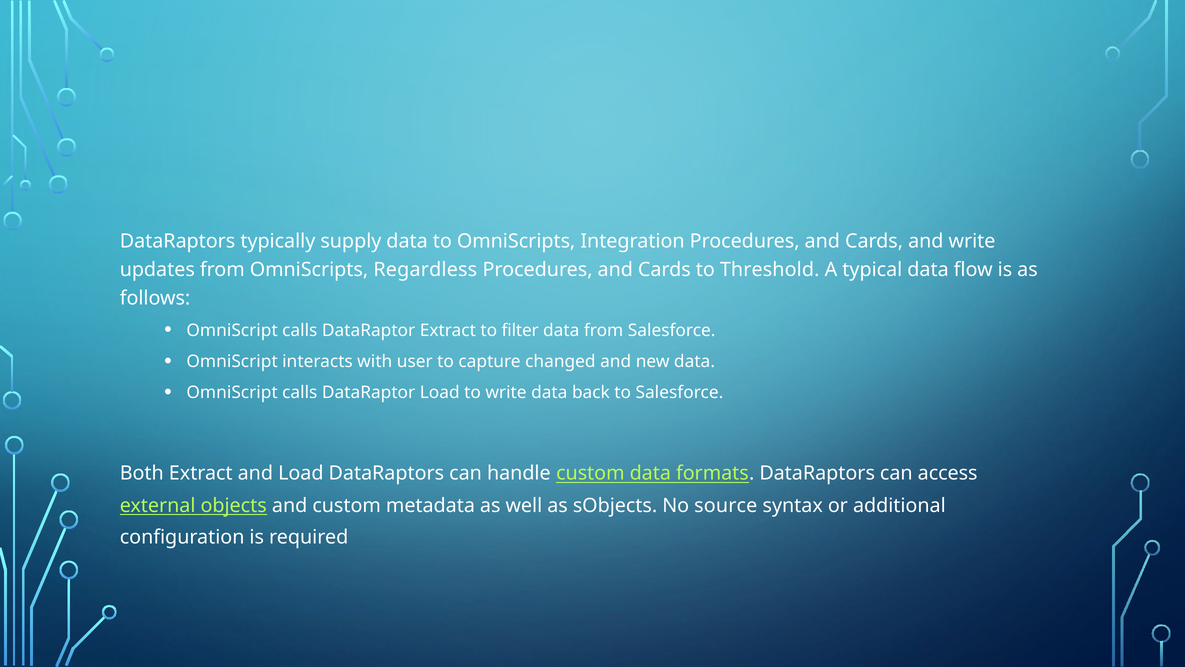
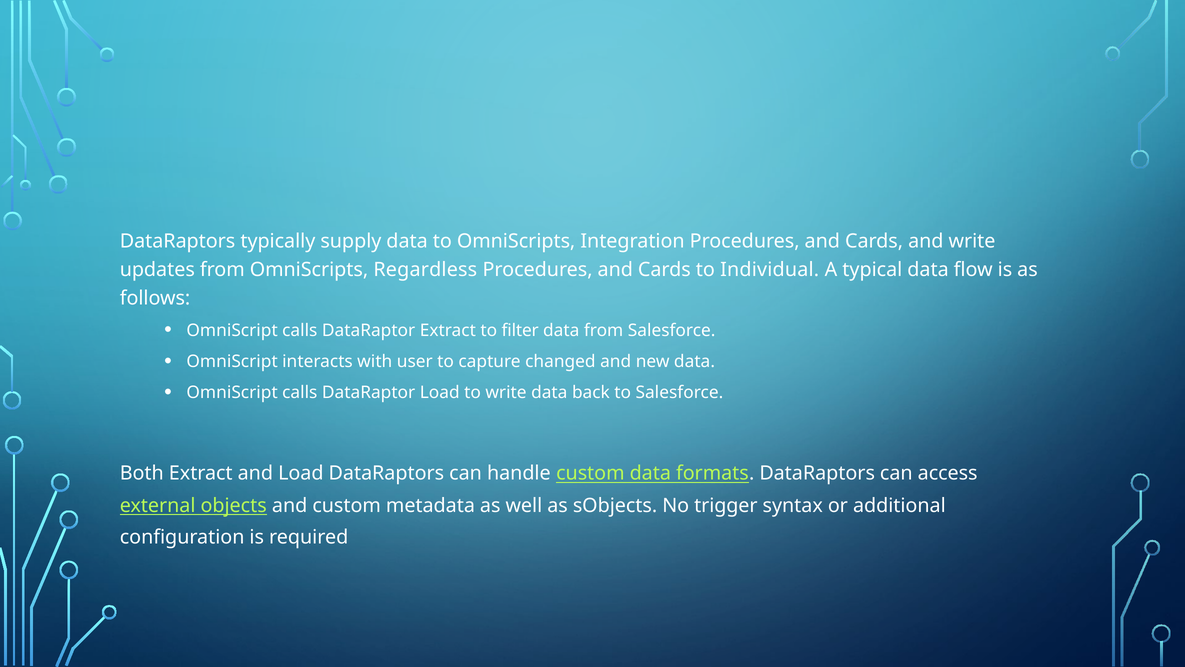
Threshold: Threshold -> Individual (770, 269)
source: source -> trigger (726, 505)
